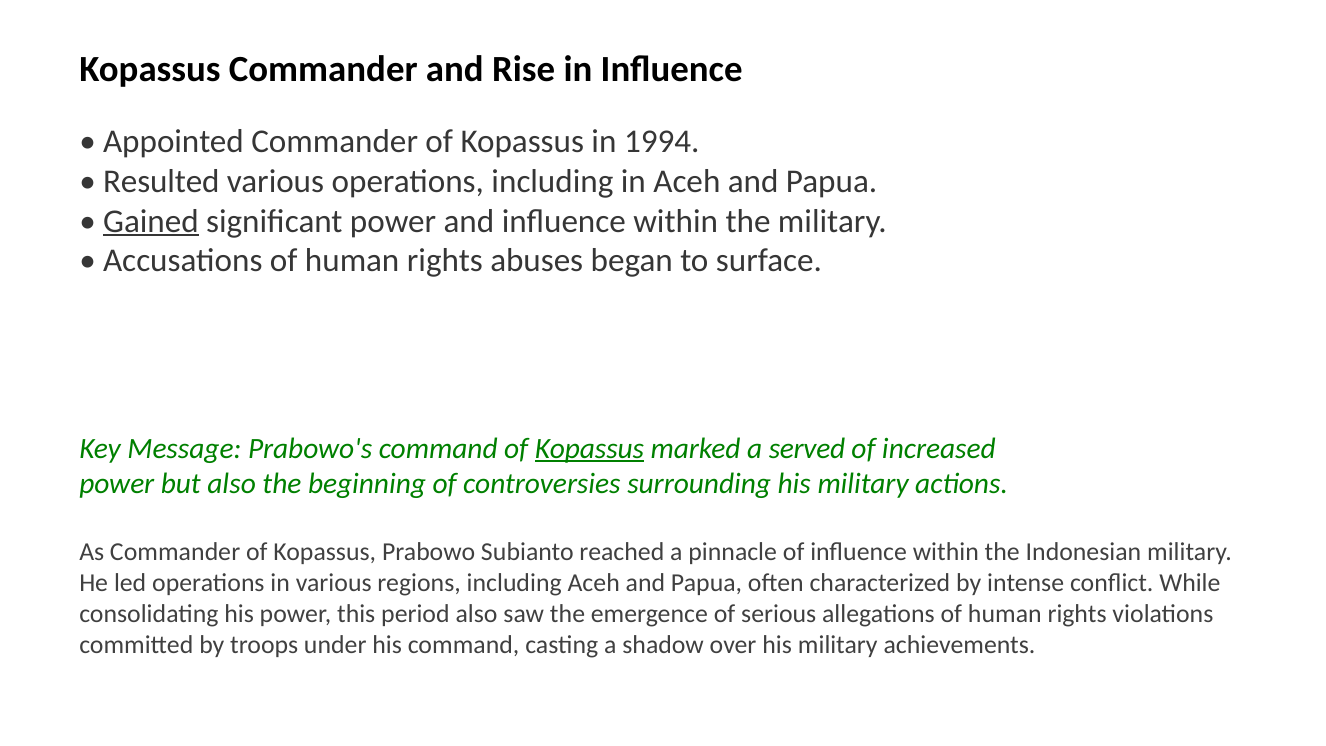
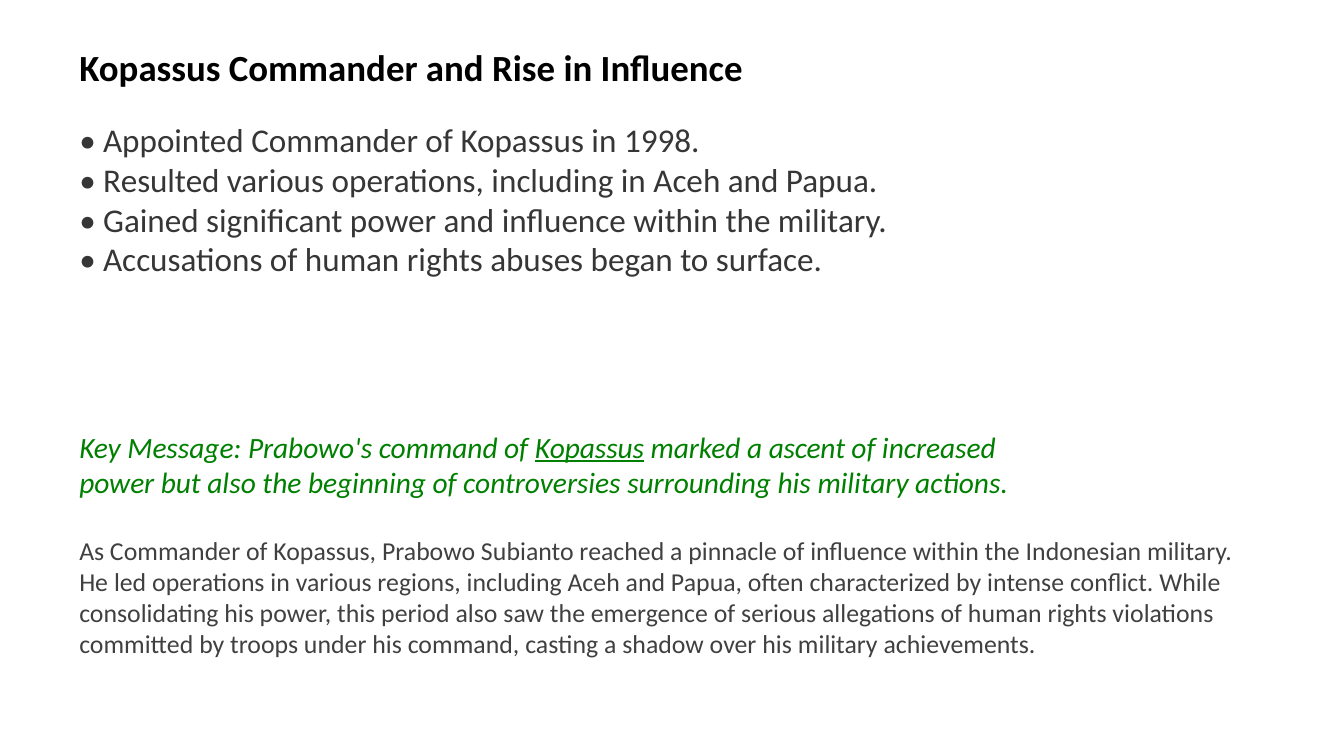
1994: 1994 -> 1998 (662, 142)
Gained underline: present -> none (151, 221)
served: served -> ascent (807, 448)
